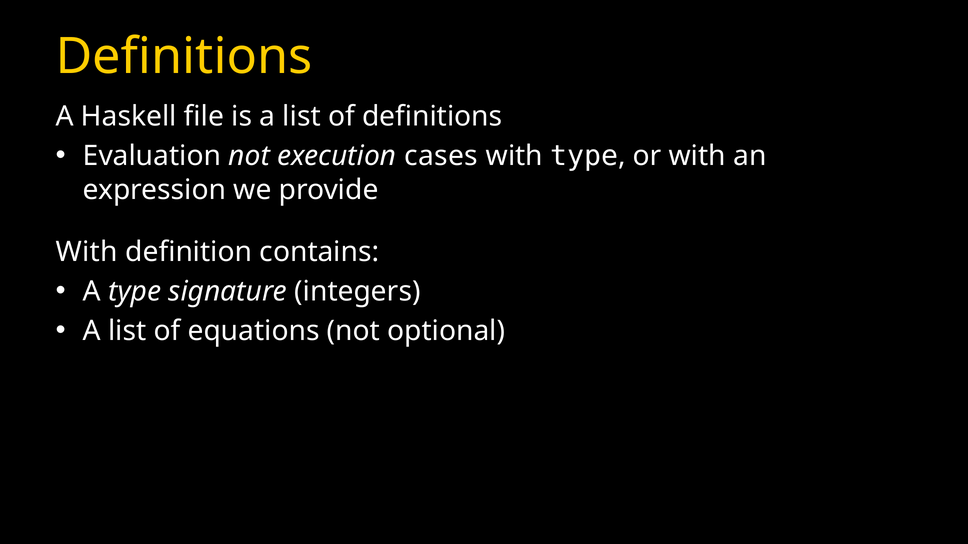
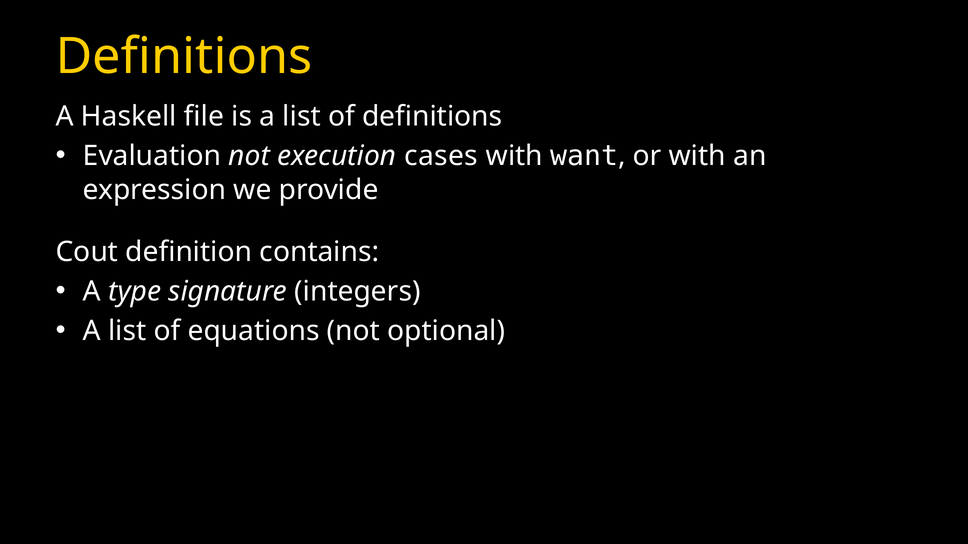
with type: type -> want (584, 156)
With: With -> Cout (87, 252)
